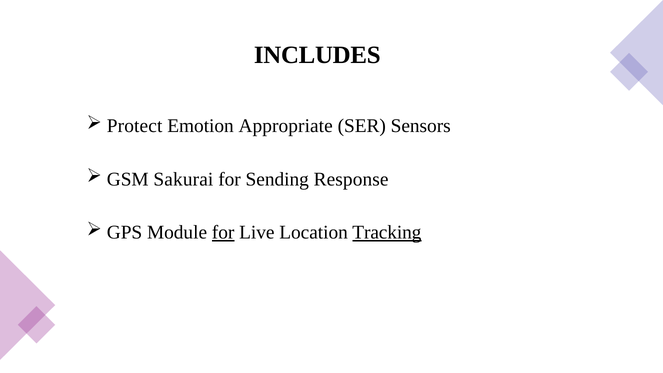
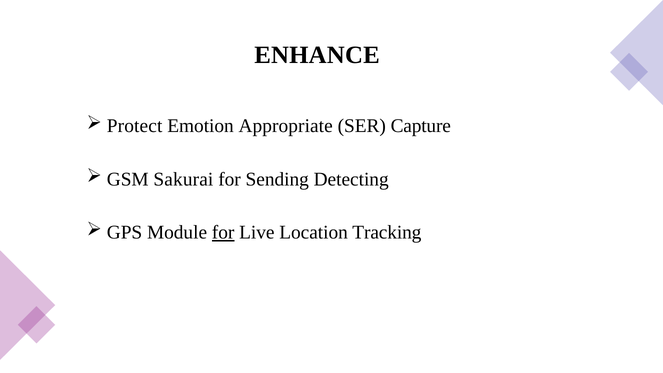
INCLUDES: INCLUDES -> ENHANCE (317, 55)
Sensors: Sensors -> Capture (421, 126)
Response: Response -> Detecting (351, 179)
Tracking underline: present -> none (387, 232)
